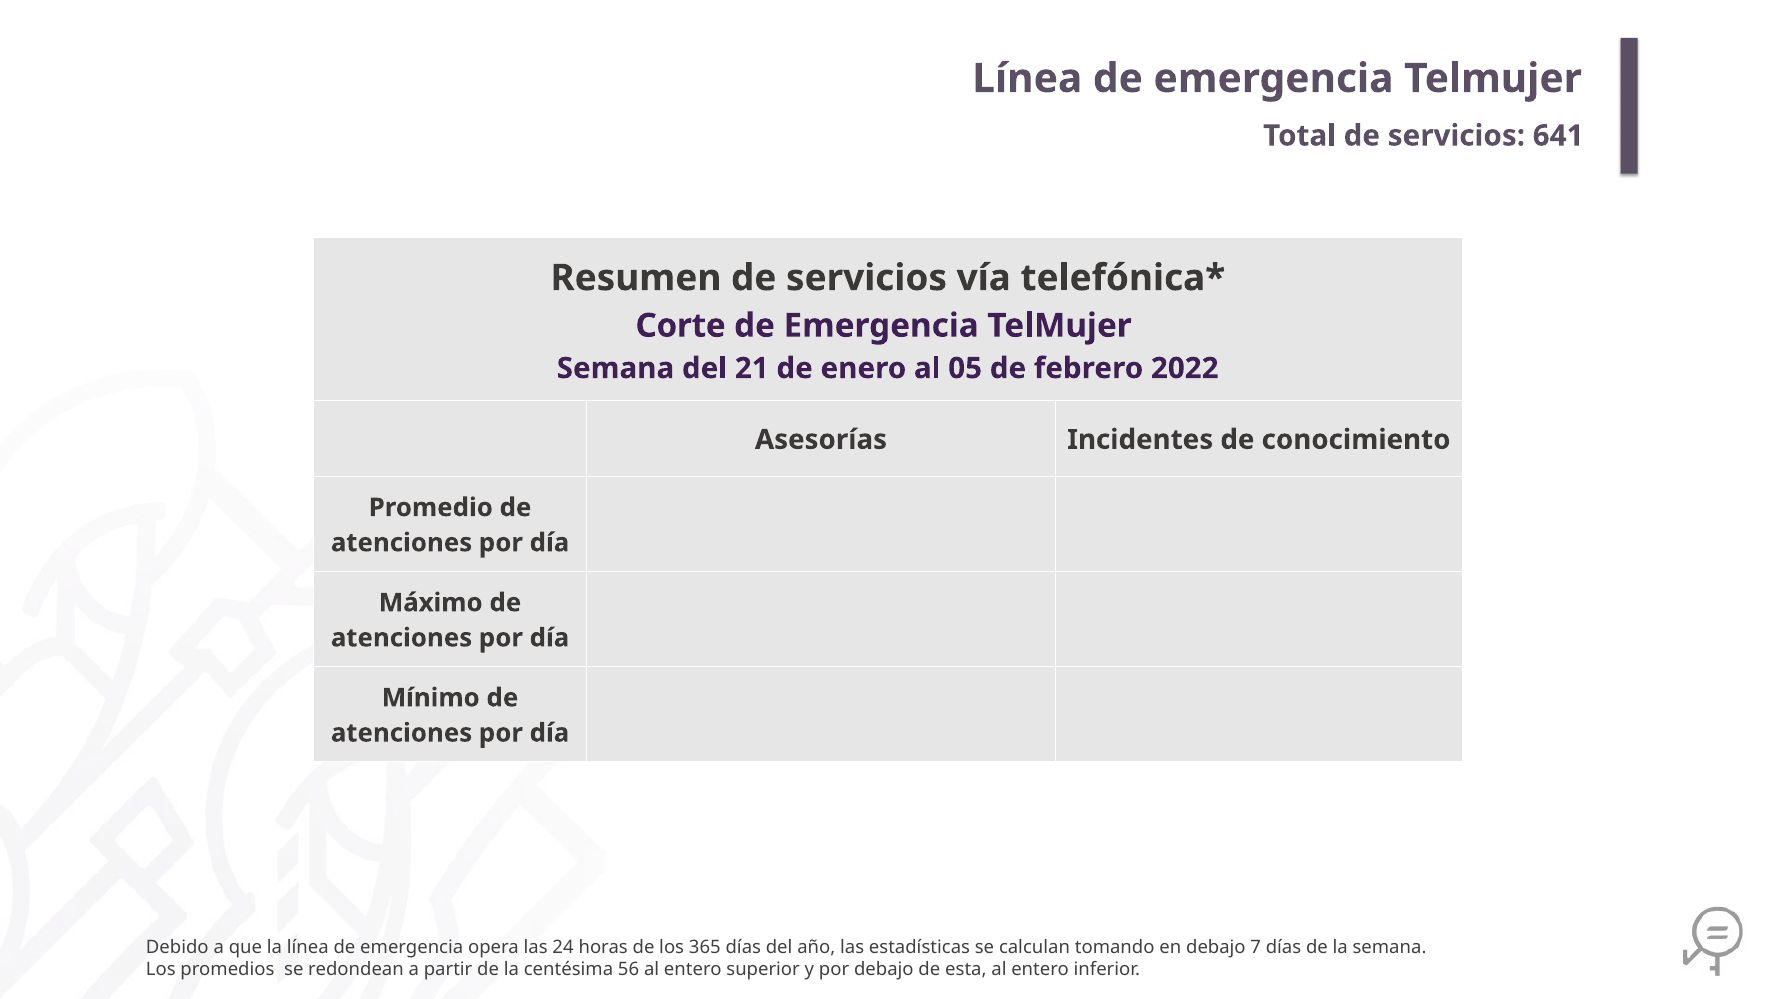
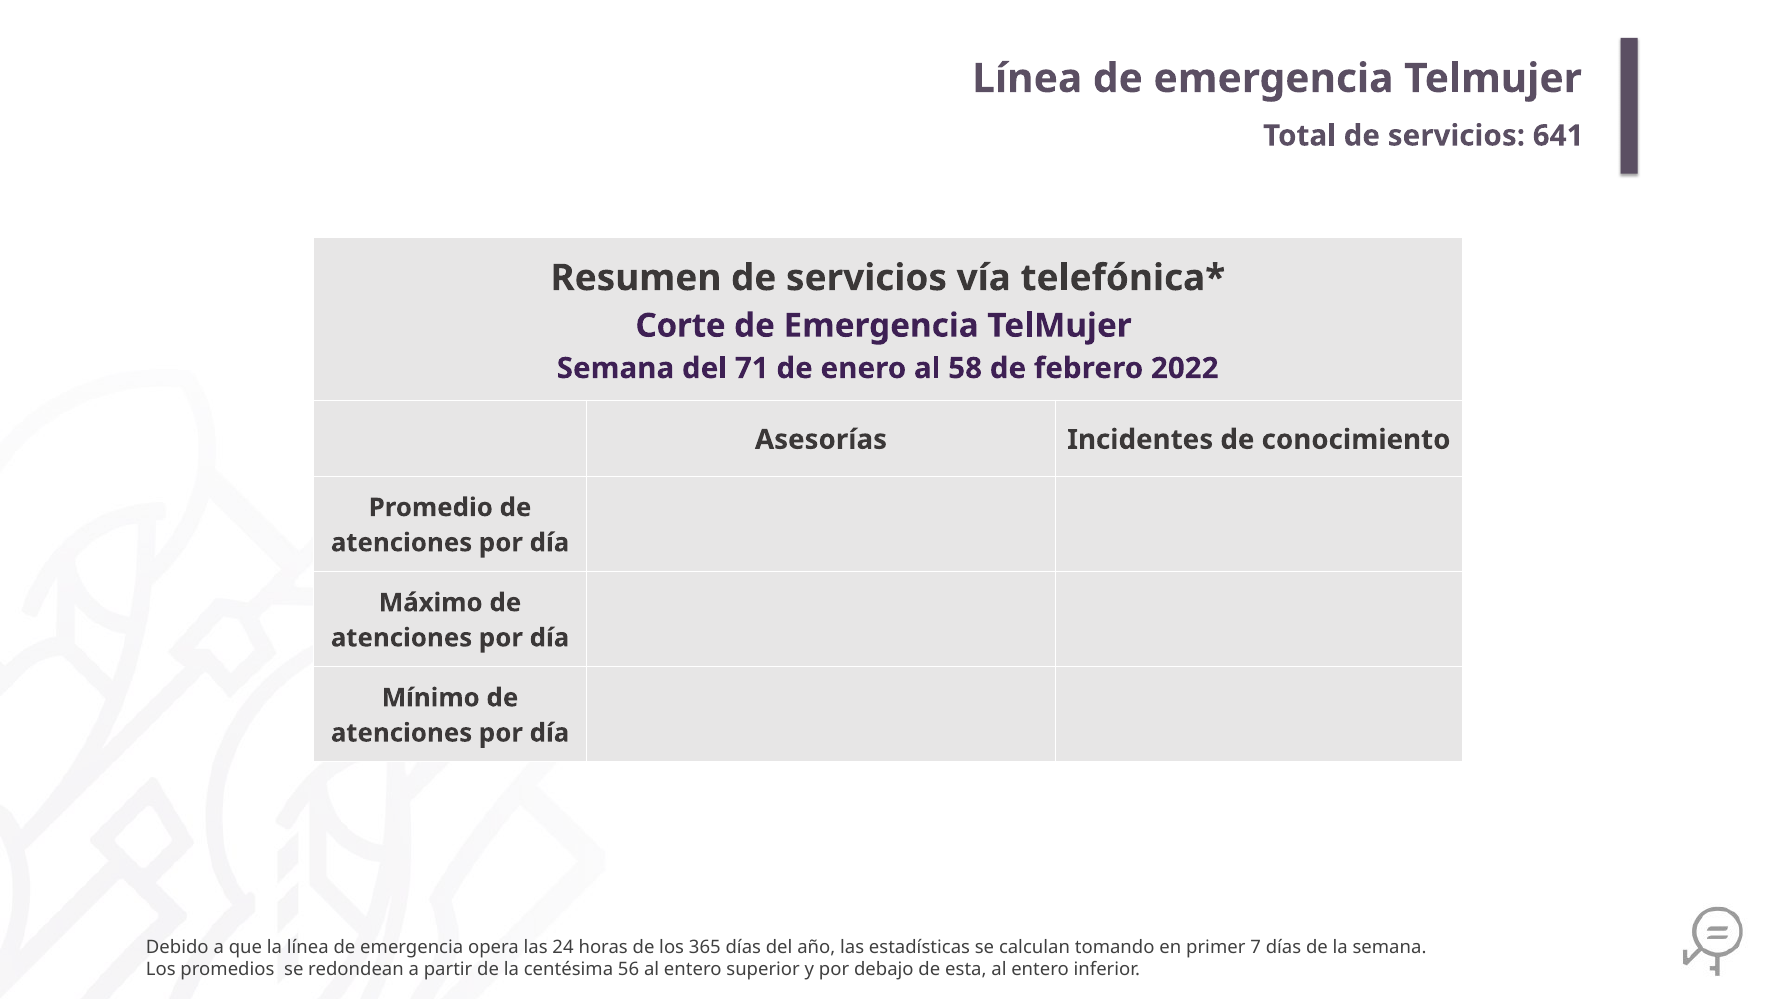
21: 21 -> 71 (752, 368)
05: 05 -> 58 (965, 368)
en debajo: debajo -> primer (1216, 948)
